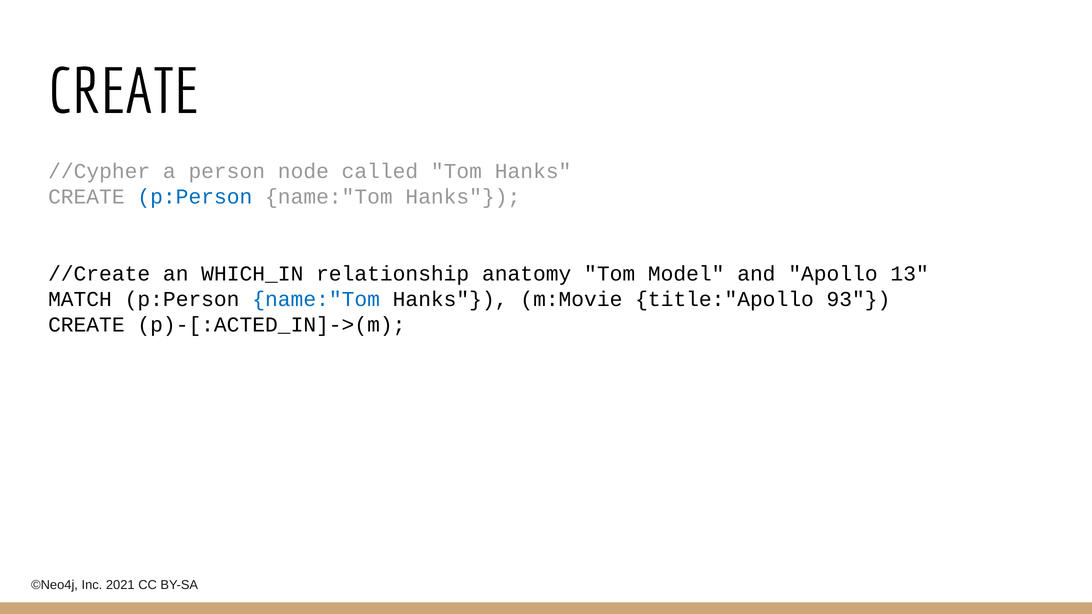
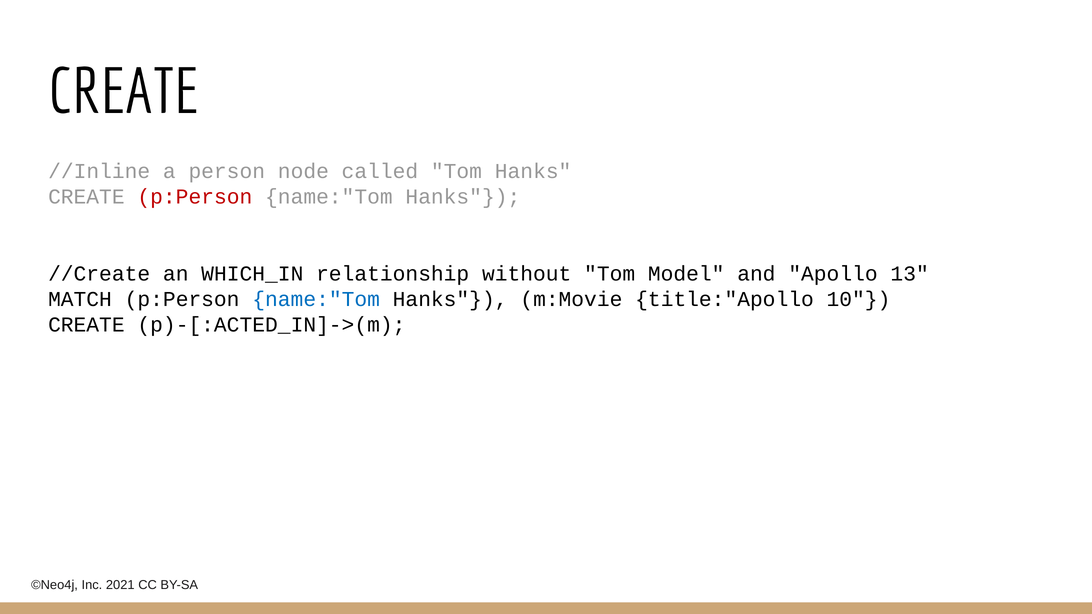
//Cypher: //Cypher -> //Inline (99, 171)
p:Person colour: blue -> red (195, 197)
anatomy: anatomy -> without (527, 274)
93: 93 -> 10 (858, 299)
